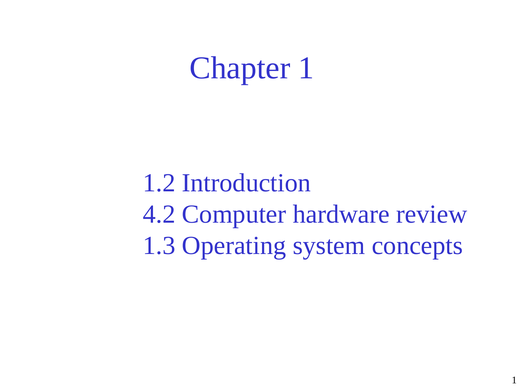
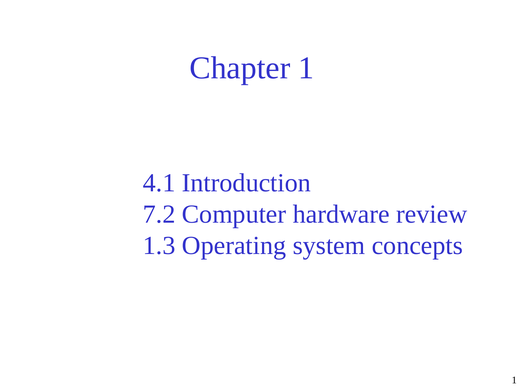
1.2: 1.2 -> 4.1 (159, 183)
4.2: 4.2 -> 7.2 (159, 214)
